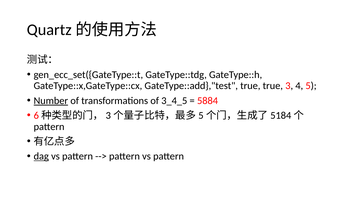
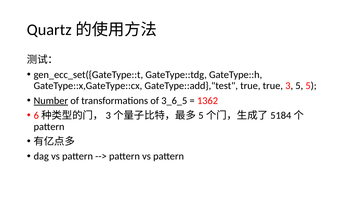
3 4: 4 -> 5 (299, 86)
3_4_5: 3_4_5 -> 3_6_5 (174, 101)
5884: 5884 -> 1362 (208, 101)
dag underline: present -> none (41, 156)
